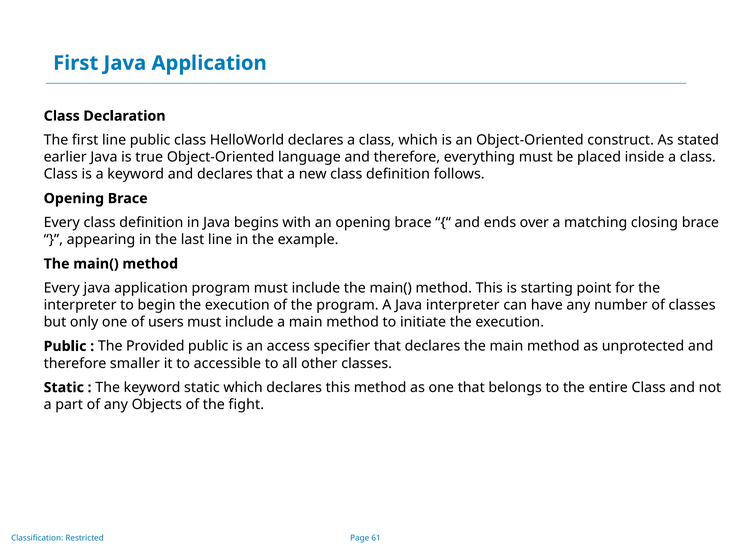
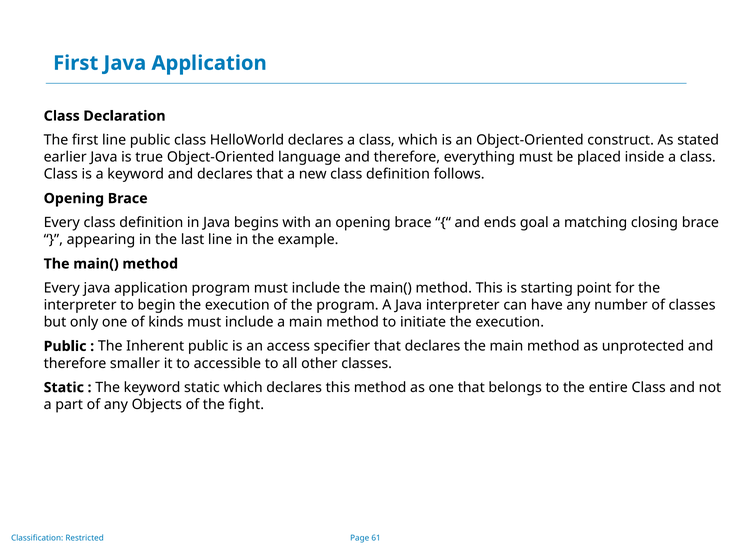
over: over -> goal (534, 222)
users: users -> kinds (166, 322)
Provided: Provided -> Inherent (155, 346)
